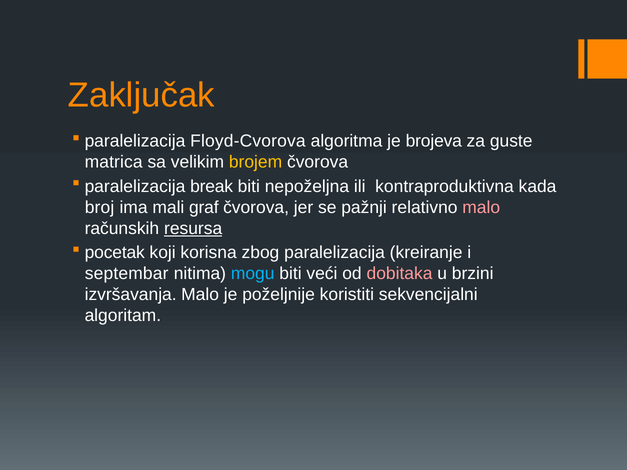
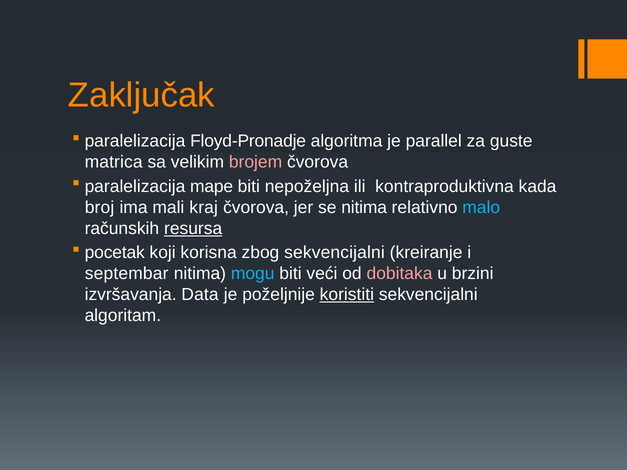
Floyd-Cvorova: Floyd-Cvorova -> Floyd-Pronadje (248, 141)
brojeva: brojeva -> parallel (434, 141)
brojem colour: yellow -> pink (256, 162)
break: break -> mape (212, 187)
graf: graf -> kraj (204, 208)
se pažnji: pažnji -> nitima (364, 208)
malo colour: pink -> light blue (481, 208)
zbog paralelizacija: paralelizacija -> sekvencijalni (334, 253)
izvršavanja Malo: Malo -> Data (200, 295)
koristiti underline: none -> present (347, 295)
